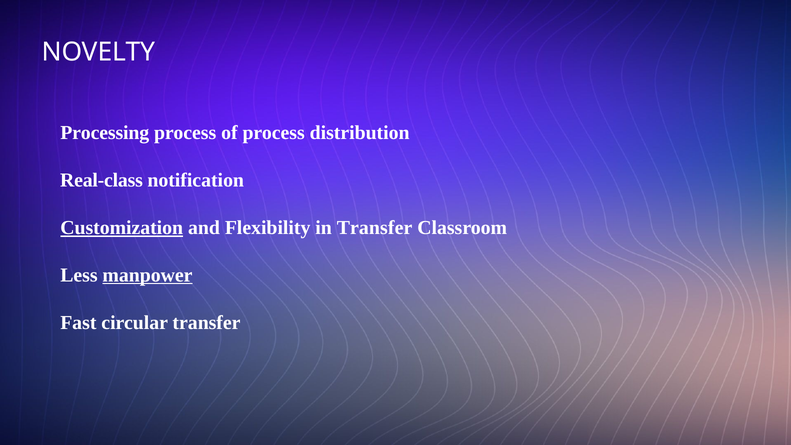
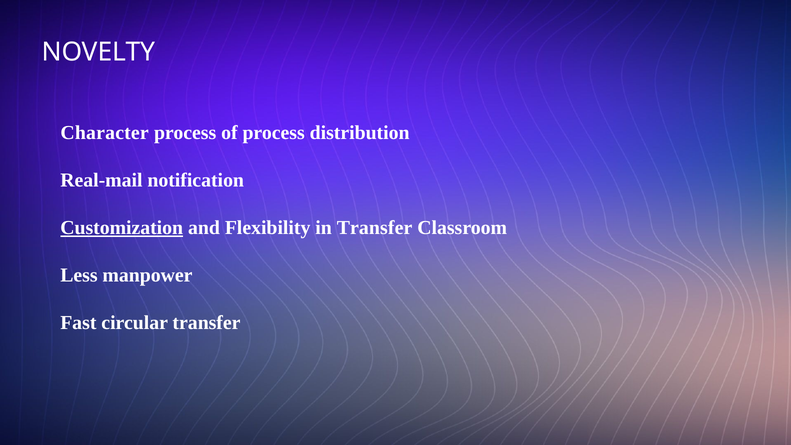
Processing: Processing -> Character (105, 133)
Real-class: Real-class -> Real-mail (101, 180)
manpower underline: present -> none (147, 275)
